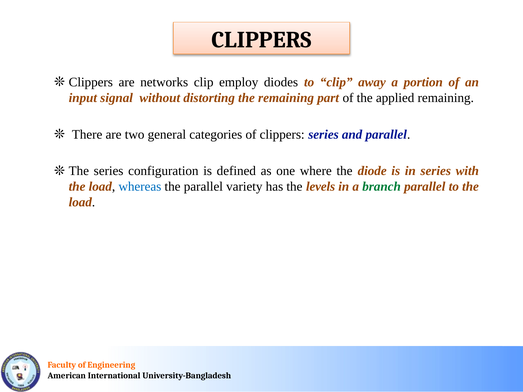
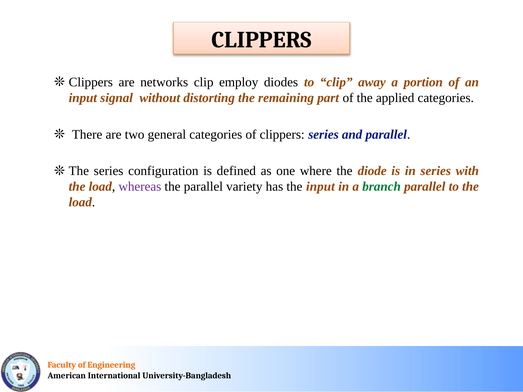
applied remaining: remaining -> categories (446, 98)
whereas colour: blue -> purple (140, 187)
the levels: levels -> input (320, 187)
